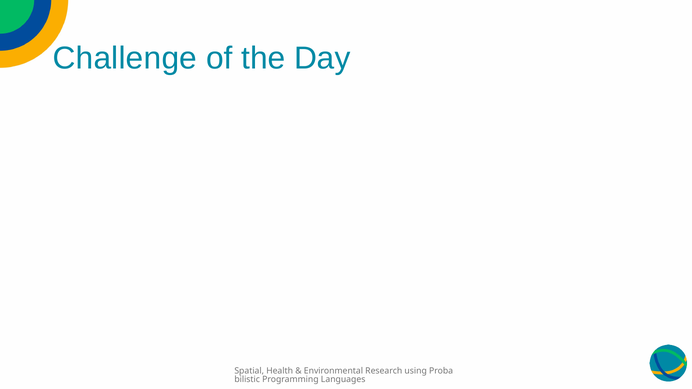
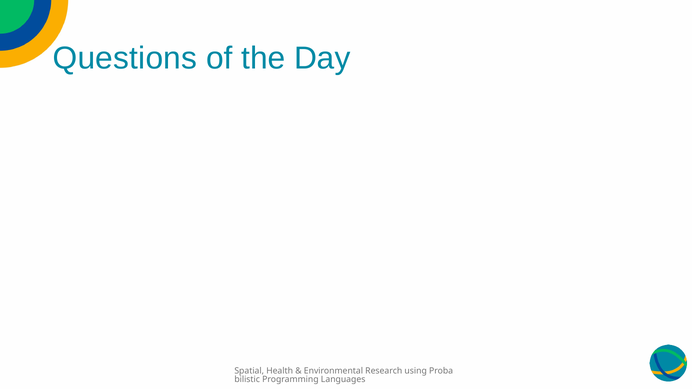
Challenge: Challenge -> Questions (125, 58)
